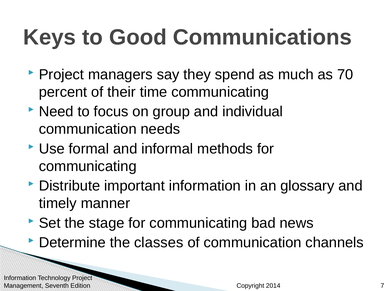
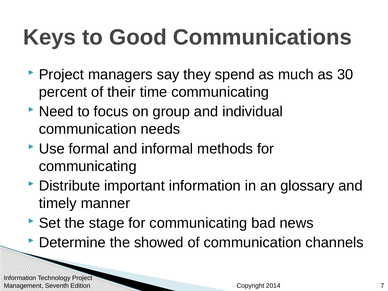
70: 70 -> 30 (345, 75)
classes: classes -> showed (159, 243)
